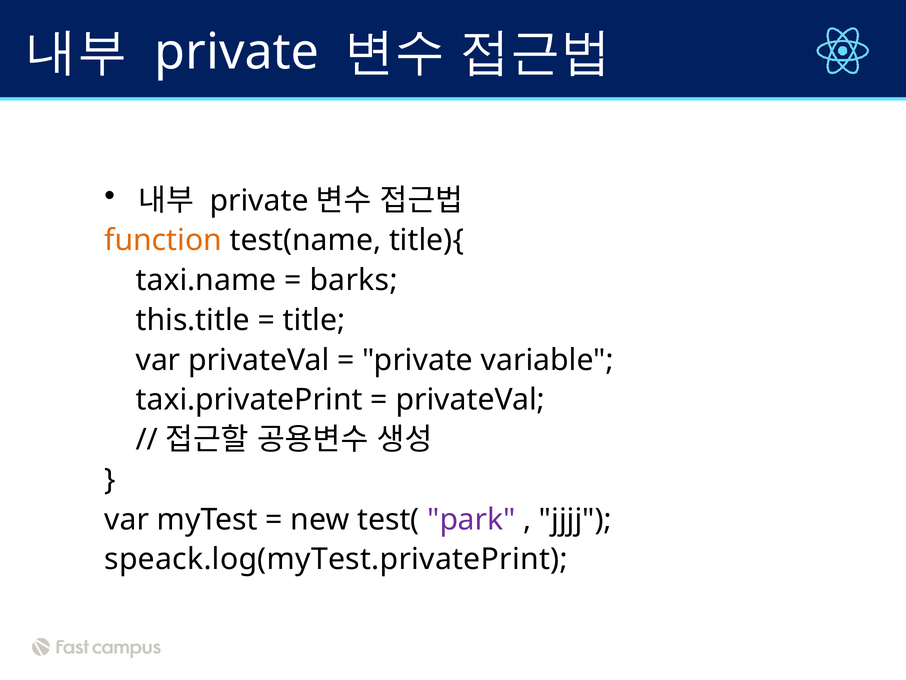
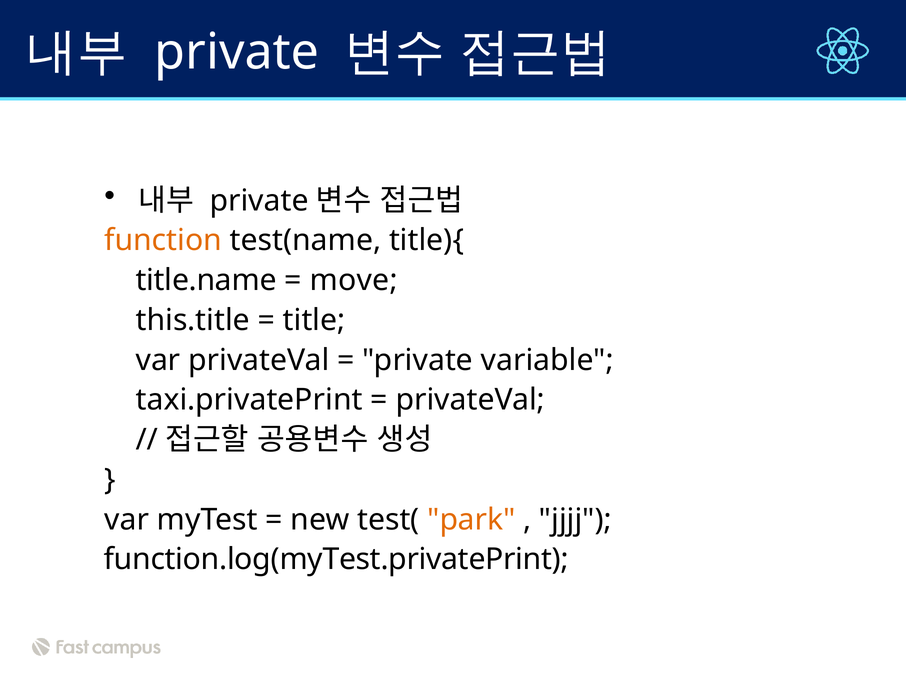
taxi.name: taxi.name -> title.name (206, 280)
barks: barks -> move (354, 280)
park colour: purple -> orange (471, 519)
speack.log(myTest.privatePrint: speack.log(myTest.privatePrint -> function.log(myTest.privatePrint (336, 559)
